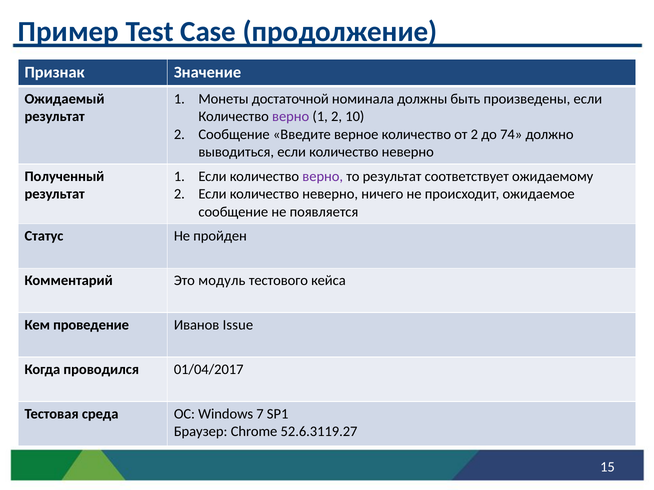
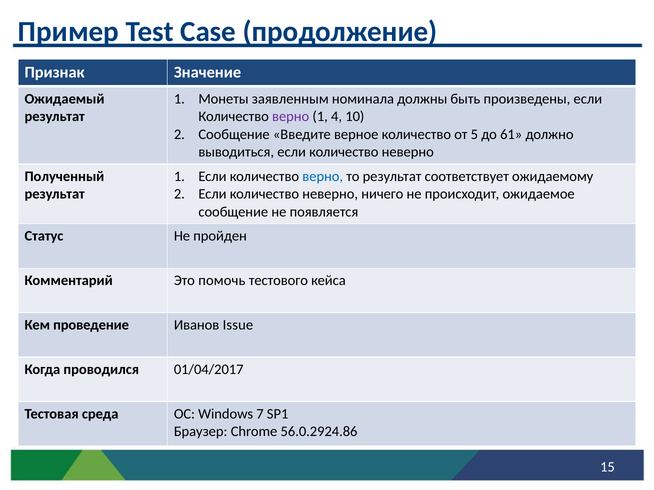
достаточной: достаточной -> заявленным (290, 99)
1 2: 2 -> 4 (337, 117)
от 2: 2 -> 5 (474, 134)
74: 74 -> 61 (511, 134)
верно colour: purple -> blue (323, 176)
модуль: модуль -> помочь (222, 281)
52.6.3119.27: 52.6.3119.27 -> 56.0.2924.86 (319, 432)
